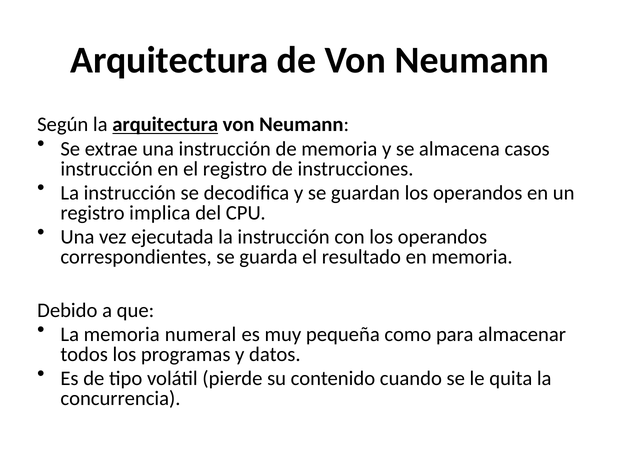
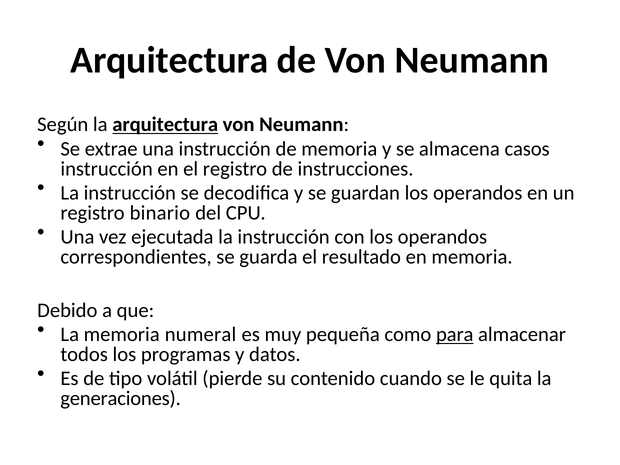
implica: implica -> binario (160, 213)
para underline: none -> present (455, 335)
concurrencia: concurrencia -> generaciones (121, 398)
